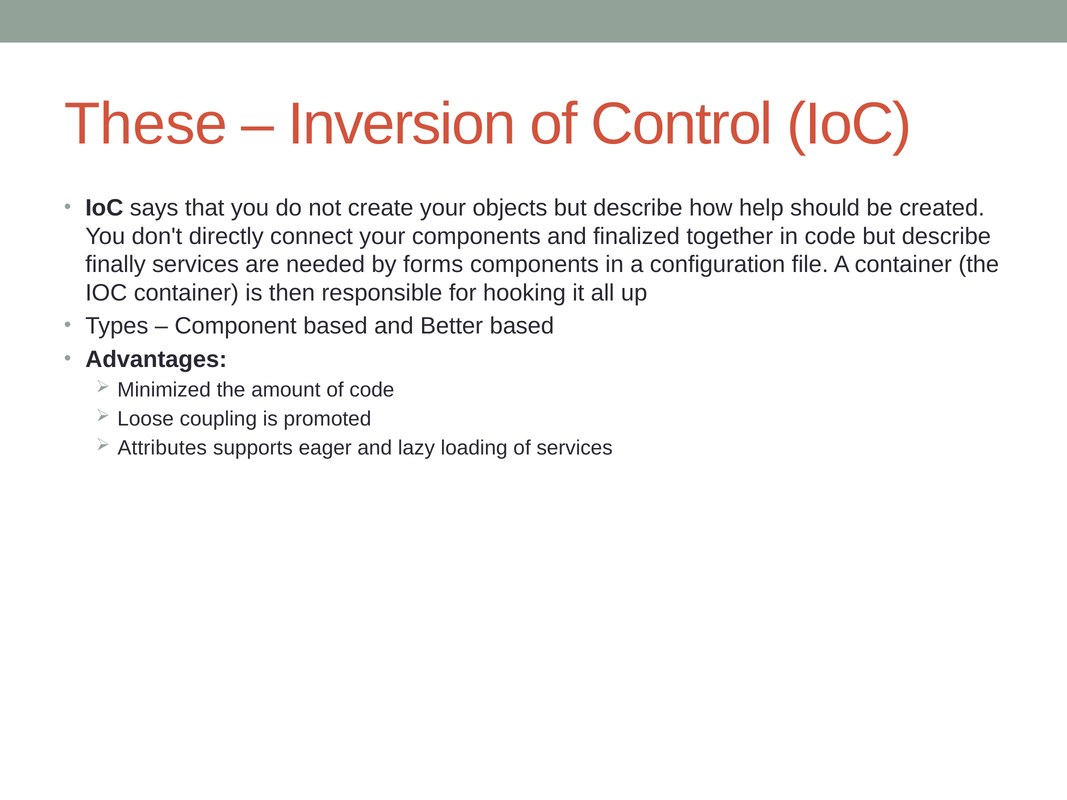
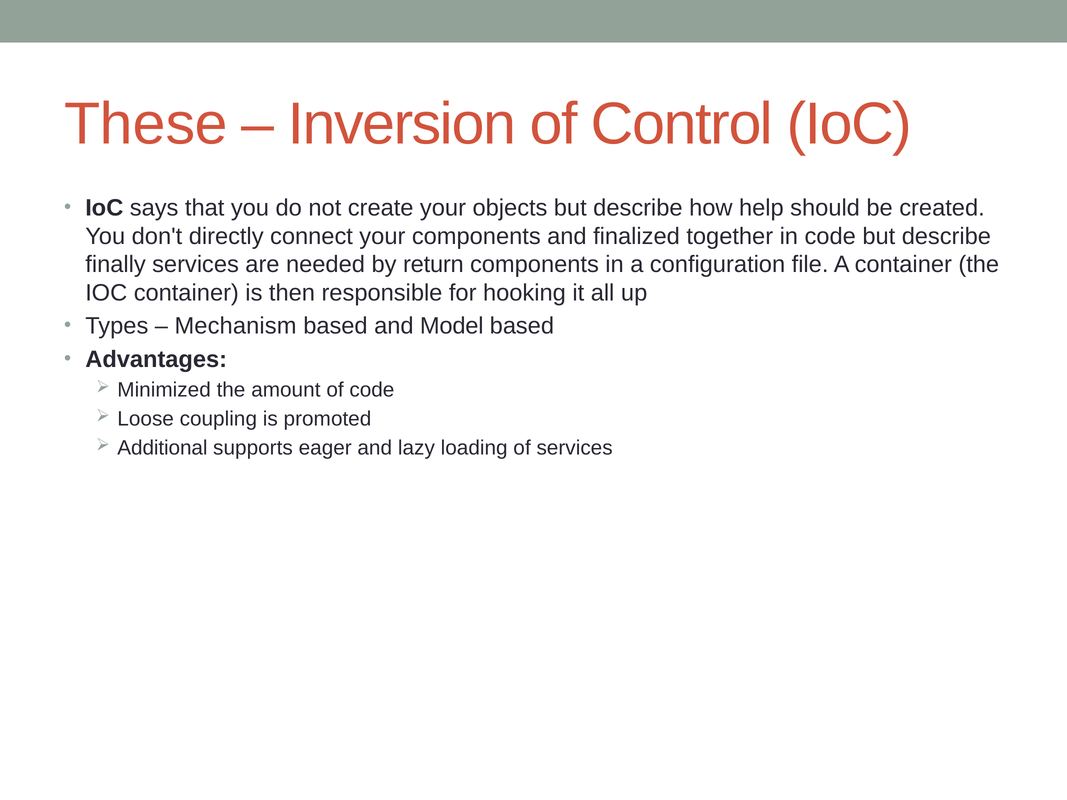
forms: forms -> return (433, 265)
Component: Component -> Mechanism (236, 326)
Better: Better -> Model (452, 326)
Attributes: Attributes -> Additional (162, 448)
